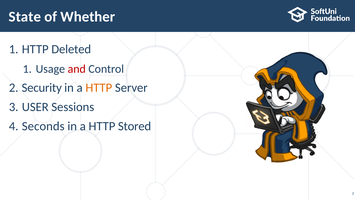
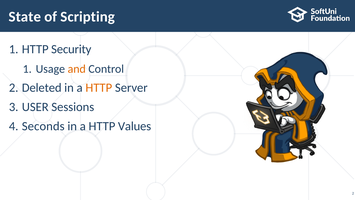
Whether: Whether -> Scripting (88, 17)
Deleted: Deleted -> Security (71, 49)
and colour: red -> orange (77, 69)
Security: Security -> Deleted (42, 88)
Stored: Stored -> Values (135, 126)
